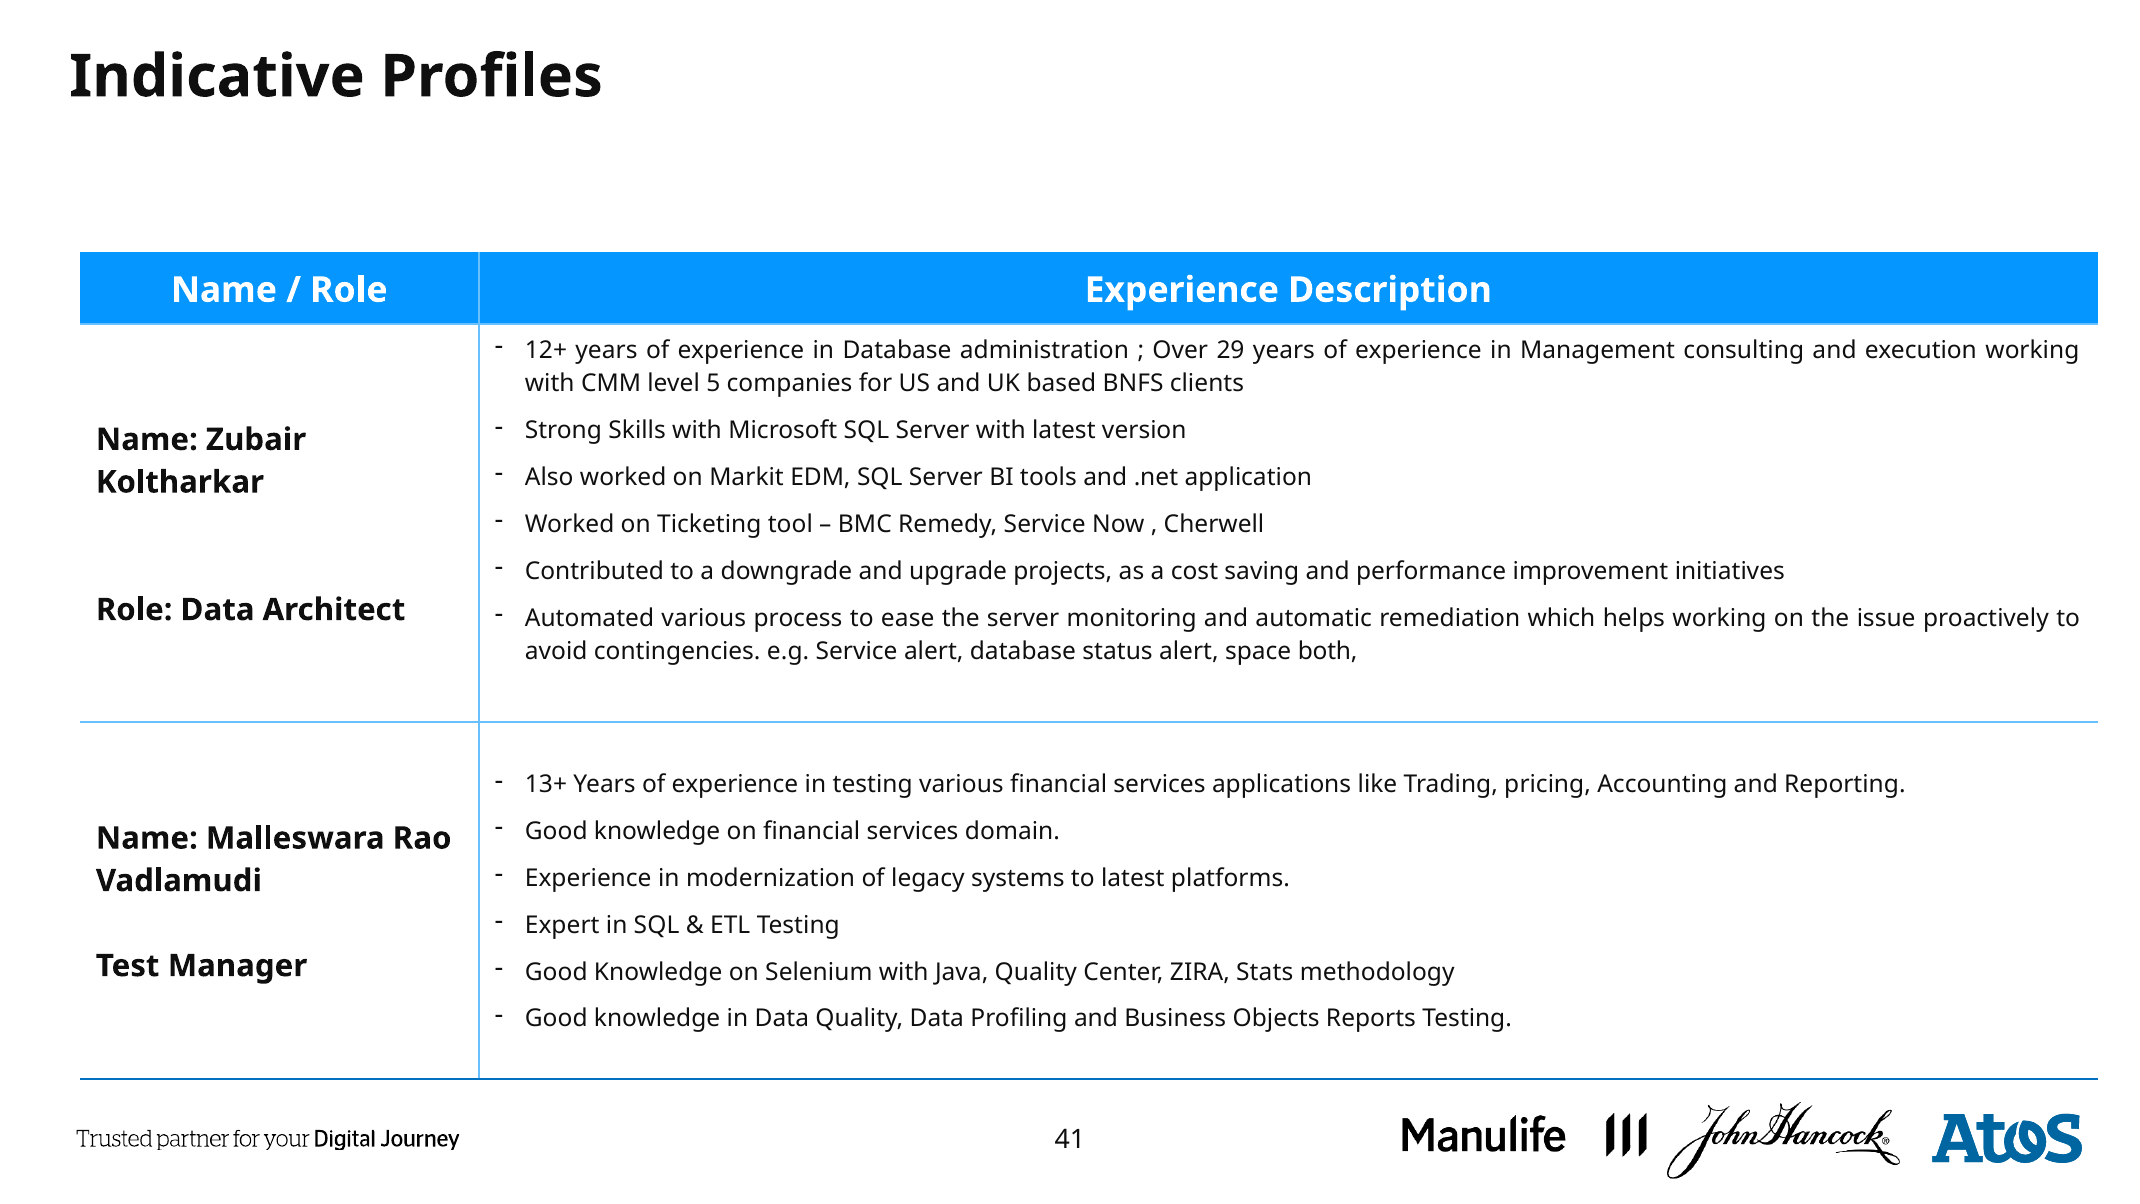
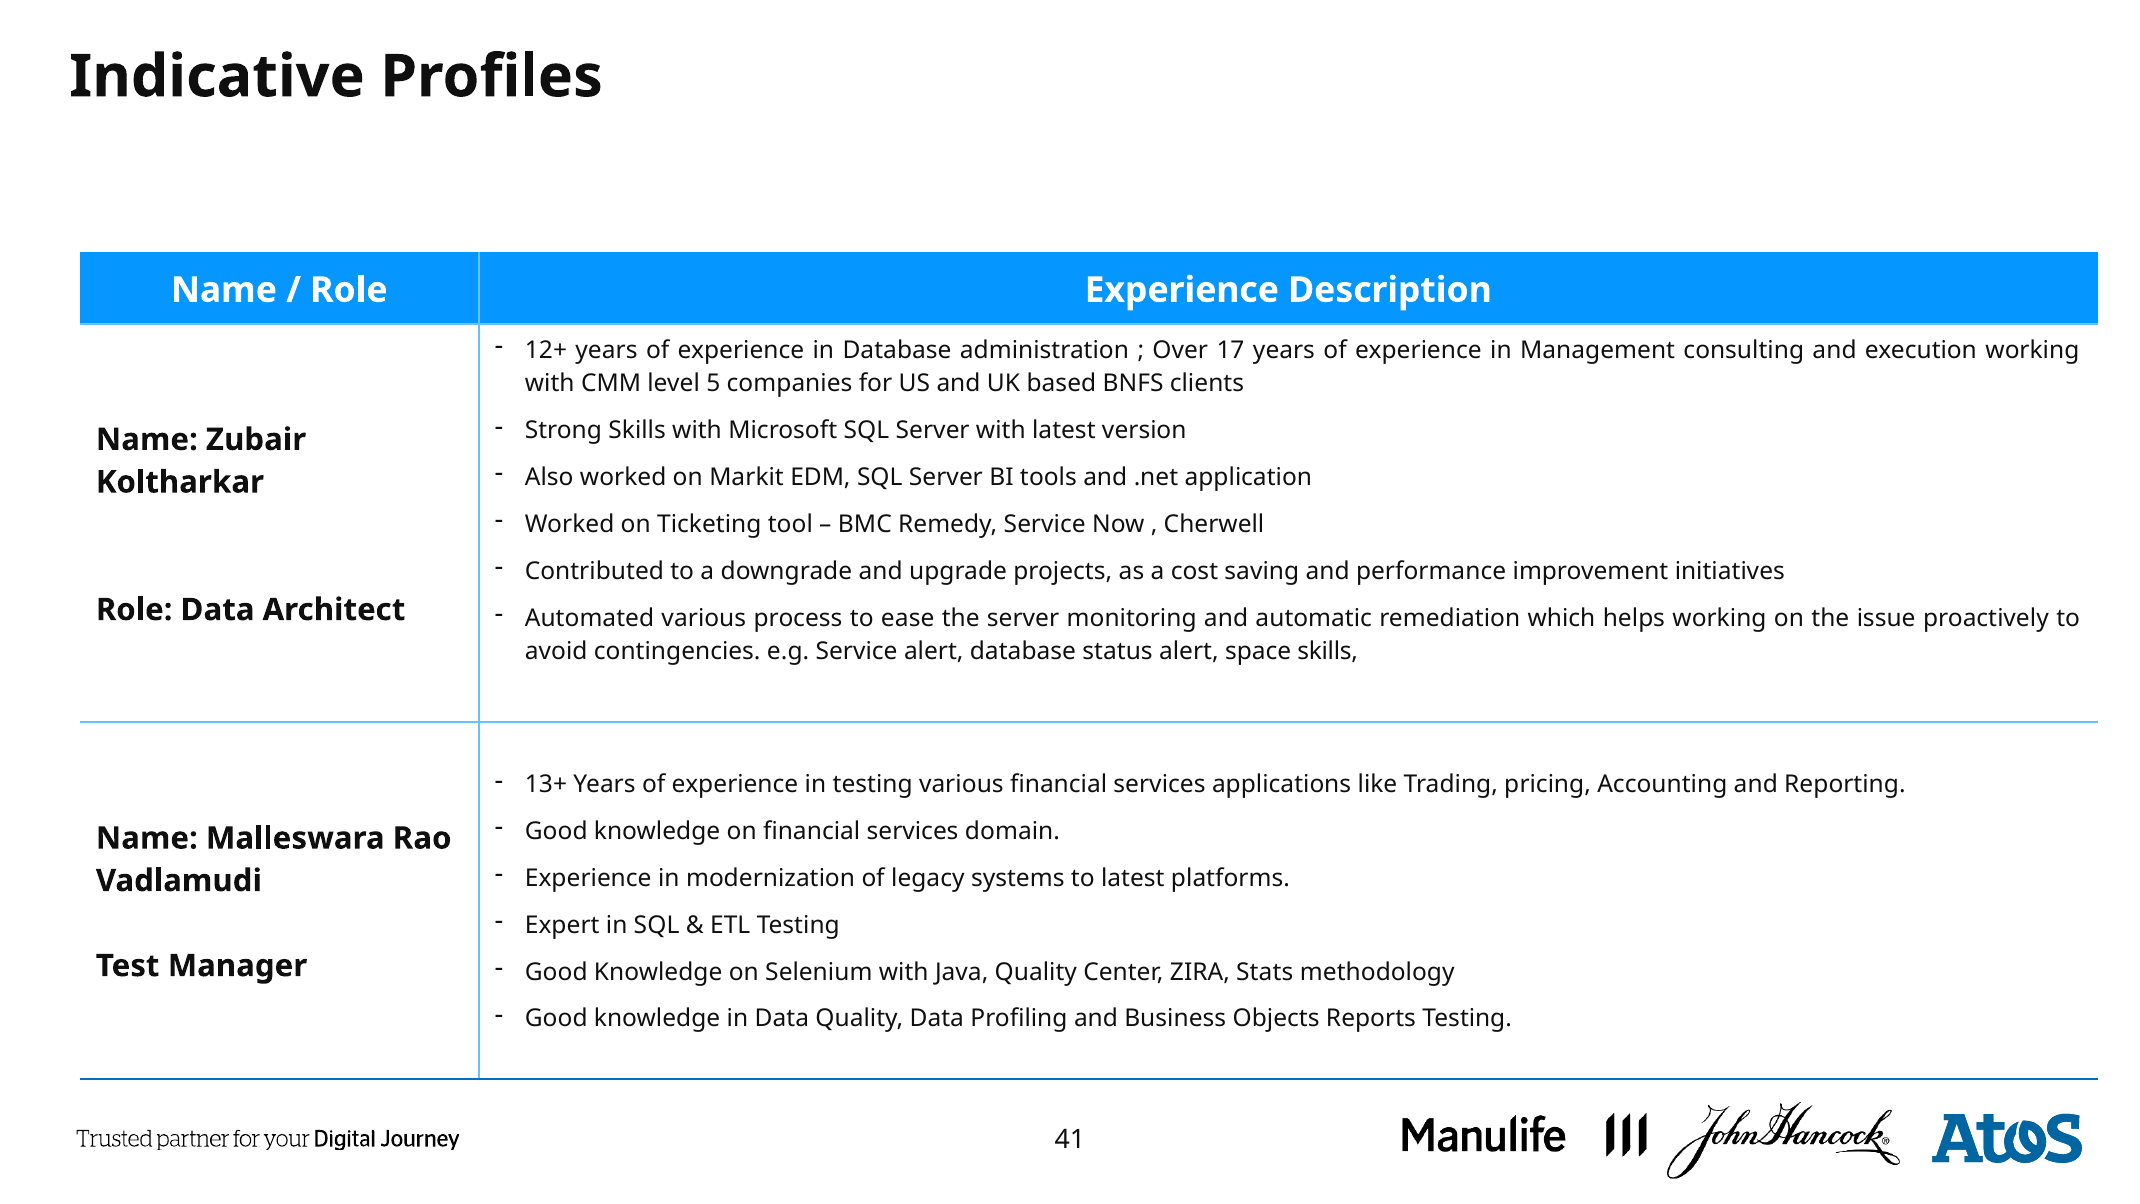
29: 29 -> 17 (1231, 350)
space both: both -> skills (1328, 651)
